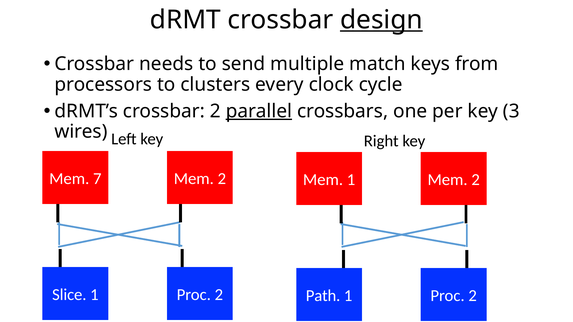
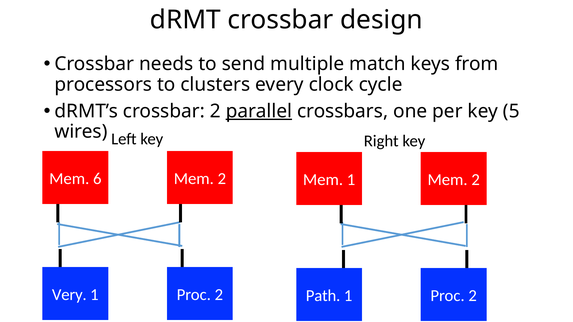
design underline: present -> none (381, 20)
3: 3 -> 5 (511, 111)
7: 7 -> 6 (97, 179)
Slice: Slice -> Very (69, 295)
